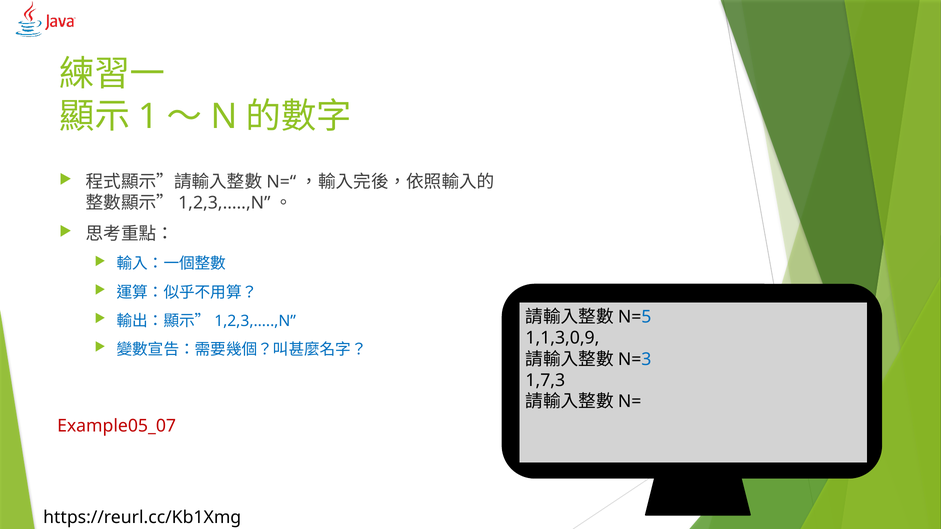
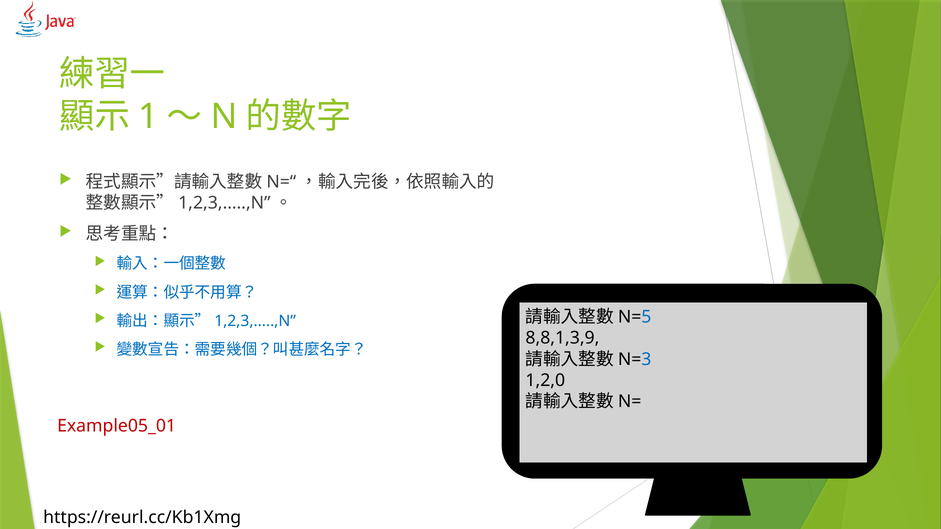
1,1,3,0,9: 1,1,3,0,9 -> 8,8,1,3,9 (562, 338)
1,7,3: 1,7,3 -> 1,2,0 (545, 381)
Example05_07: Example05_07 -> Example05_01 (117, 426)
